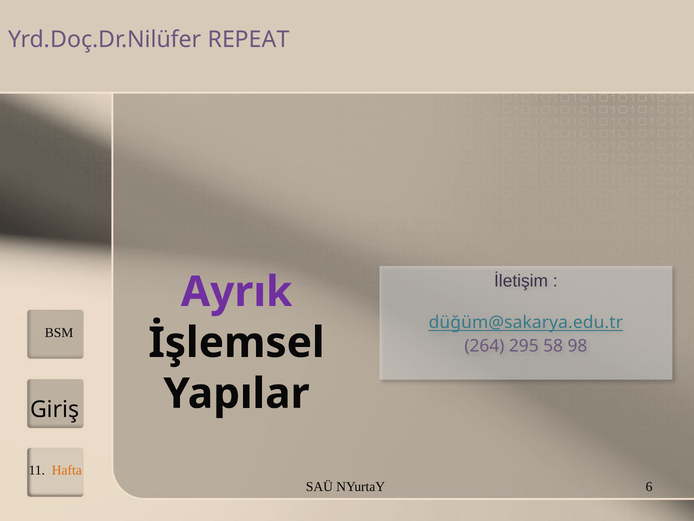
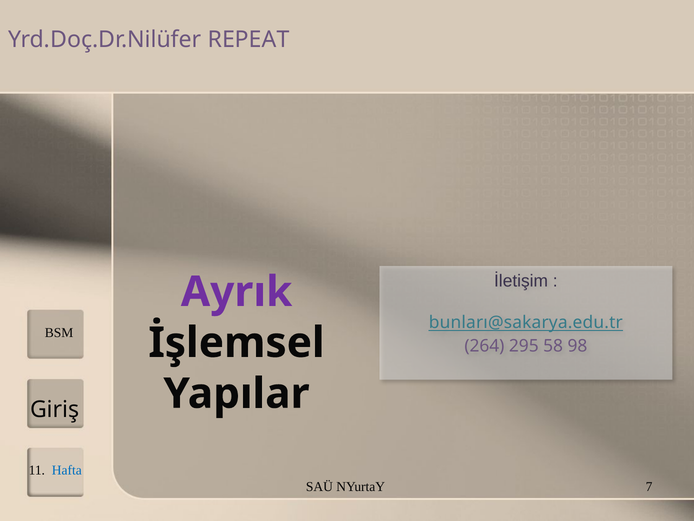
düğüm@sakarya.edu.tr: düğüm@sakarya.edu.tr -> bunları@sakarya.edu.tr (526, 322)
Hafta colour: orange -> blue (67, 470)
6: 6 -> 7 (649, 487)
